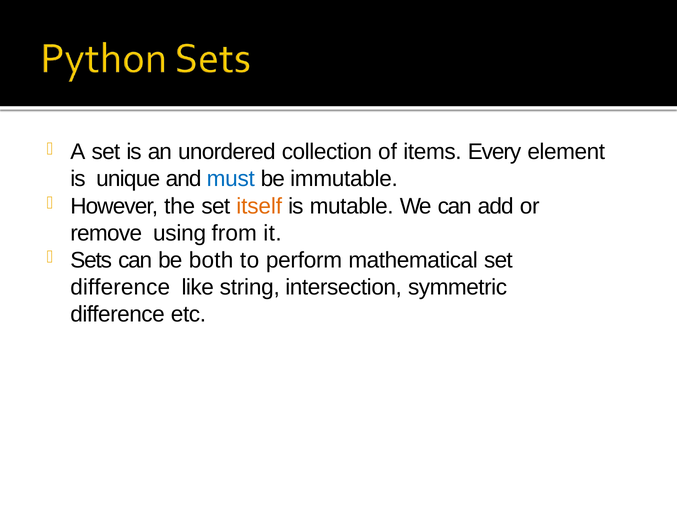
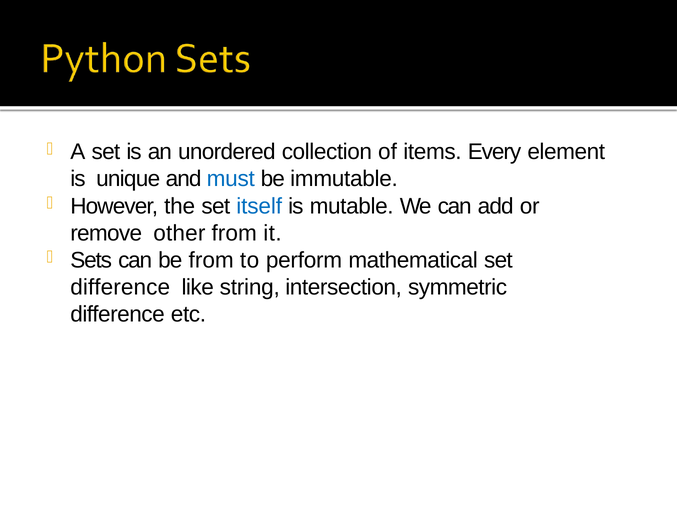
itself colour: orange -> blue (259, 206)
using: using -> other (179, 233)
be both: both -> from (211, 260)
